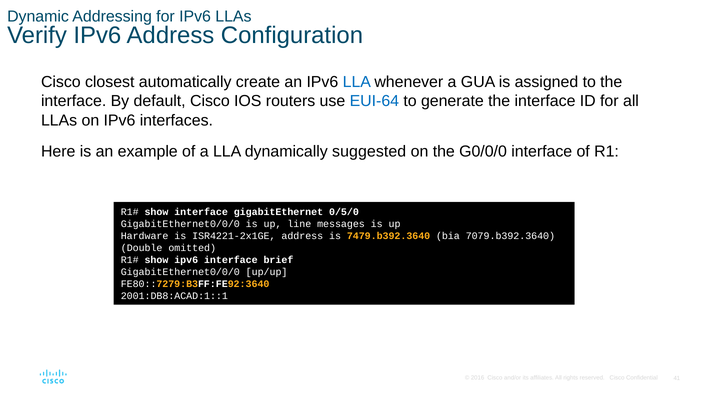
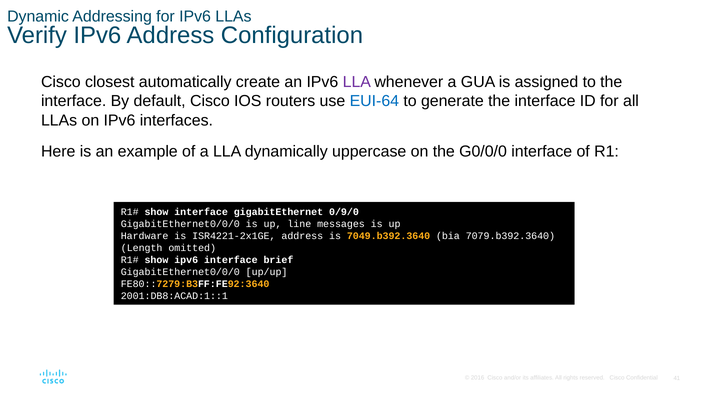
LLA colour: blue -> purple (357, 82)
suggested: suggested -> uppercase (369, 151)
0/5/0: 0/5/0 -> 0/9/0 (344, 212)
7479.b392.3640: 7479.b392.3640 -> 7049.b392.3640 (389, 236)
Double: Double -> Length (142, 248)
